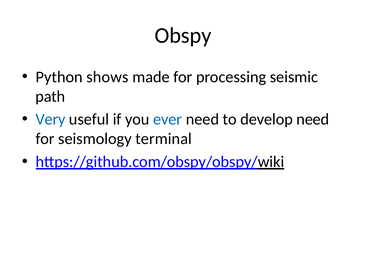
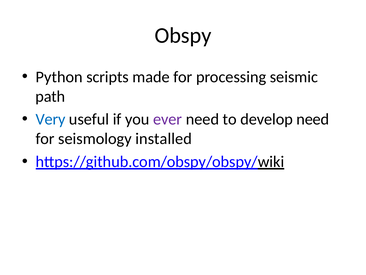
shows: shows -> scripts (108, 77)
ever colour: blue -> purple (168, 119)
terminal: terminal -> installed (164, 139)
